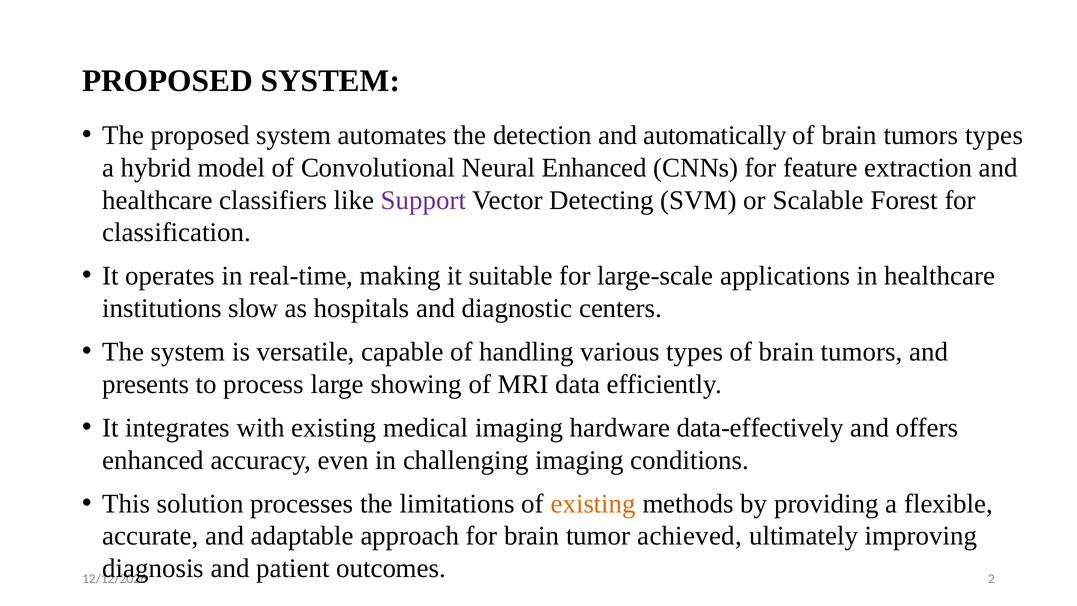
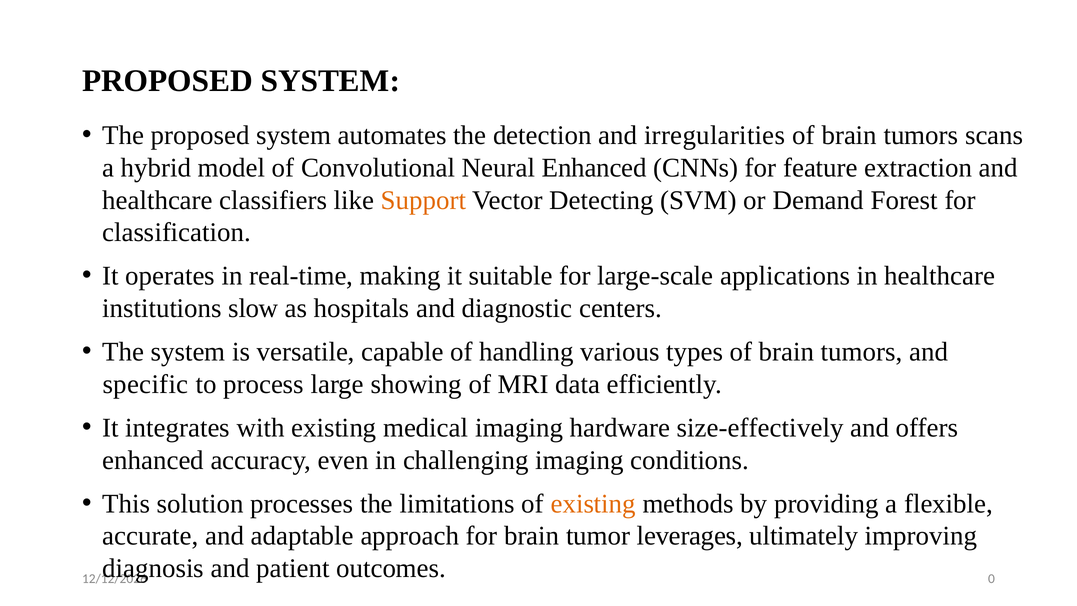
automatically: automatically -> irregularities (715, 136)
tumors types: types -> scans (994, 136)
Support colour: purple -> orange (423, 200)
Scalable: Scalable -> Demand (818, 200)
presents: presents -> specific (145, 384)
data-effectively: data-effectively -> size-effectively (760, 428)
achieved: achieved -> leverages (690, 536)
2: 2 -> 0 (992, 578)
